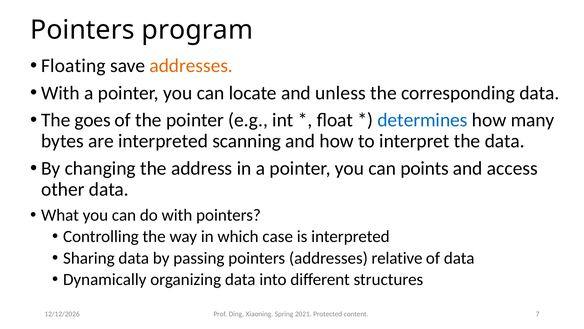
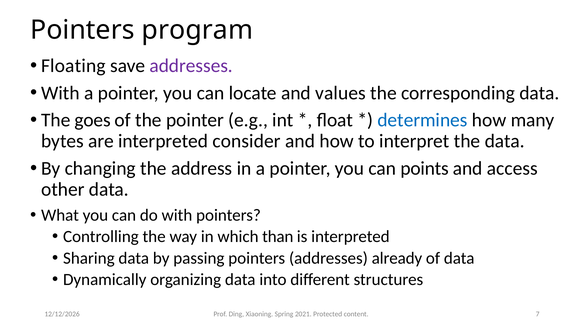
addresses colour: orange -> purple (191, 66)
unless: unless -> values (340, 93)
scanning: scanning -> consider (247, 141)
case: case -> than (278, 236)
relative: relative -> already (397, 258)
